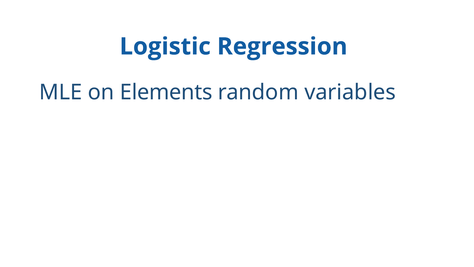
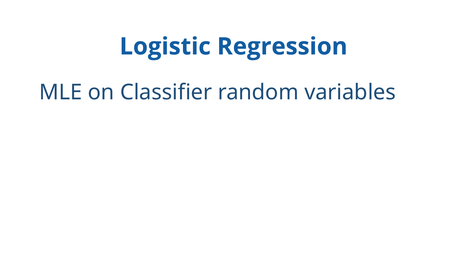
Elements: Elements -> Classifier (166, 92)
